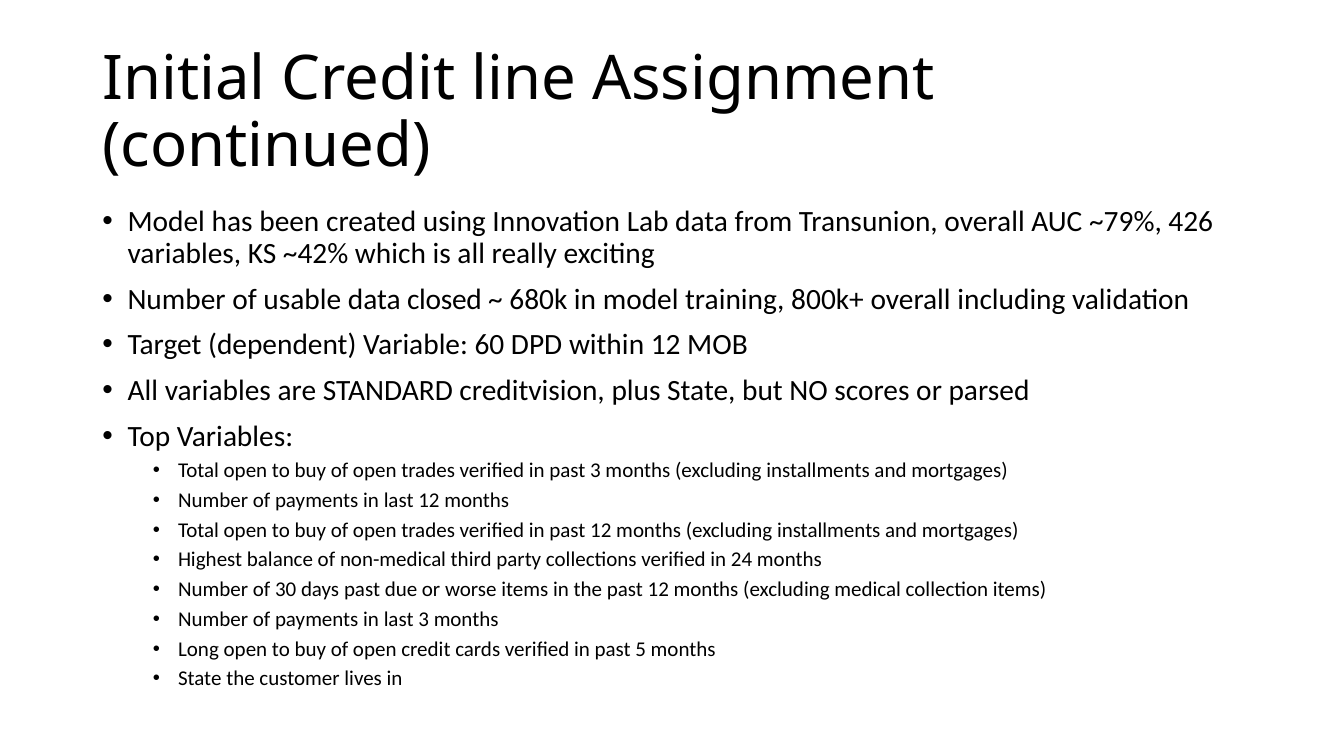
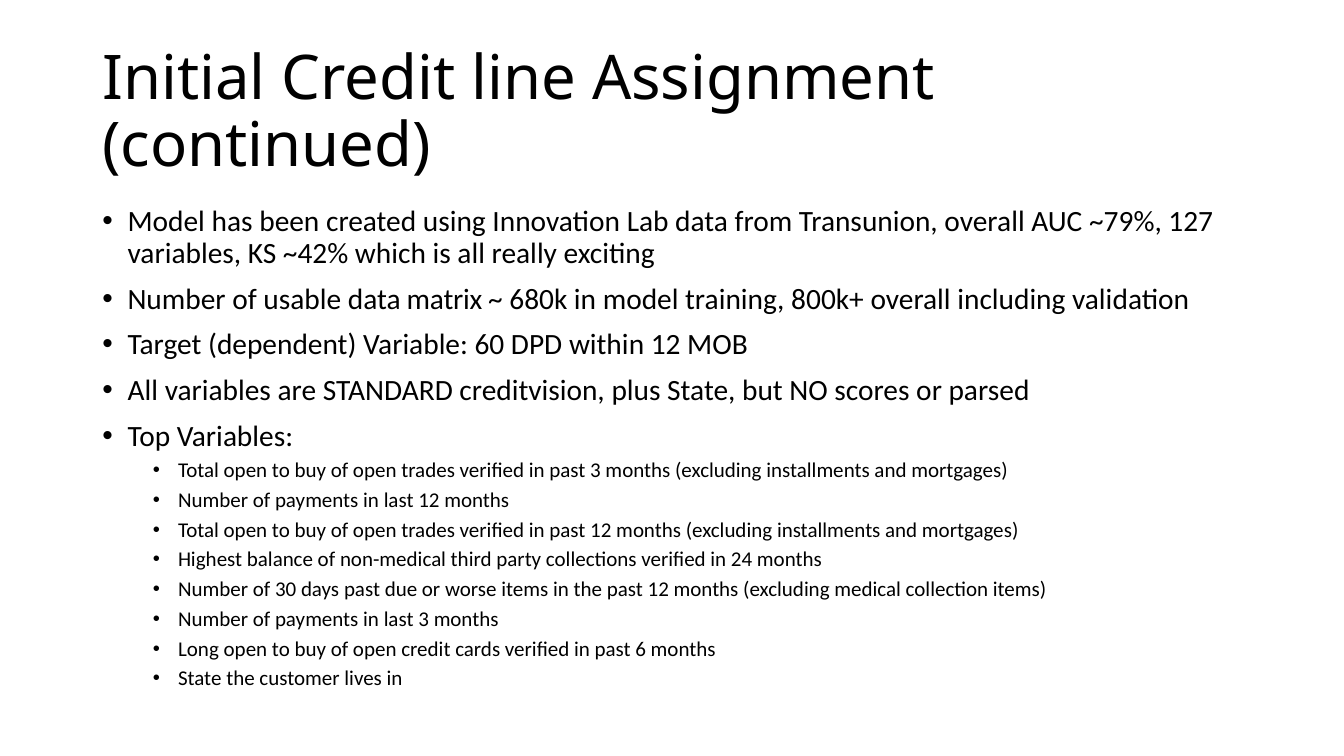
426: 426 -> 127 (1191, 222)
closed: closed -> matrix (444, 299)
5: 5 -> 6 (641, 649)
